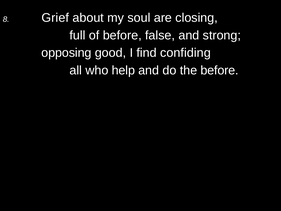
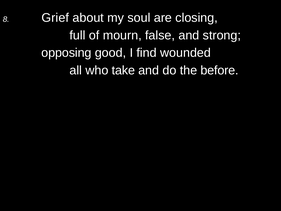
of before: before -> mourn (122, 35)
confiding: confiding -> wounded (185, 53)
help: help -> take (123, 70)
